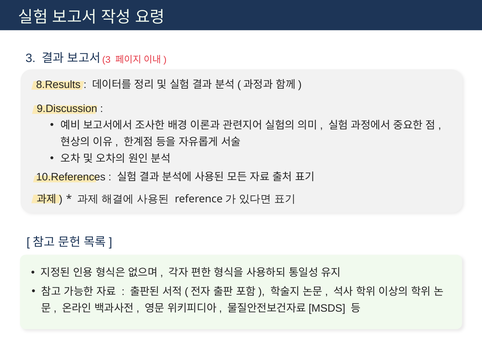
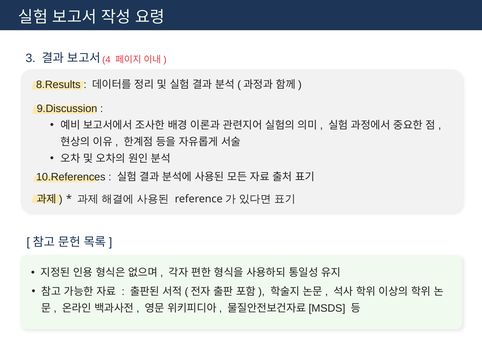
3: 3 -> 4 (106, 60)
